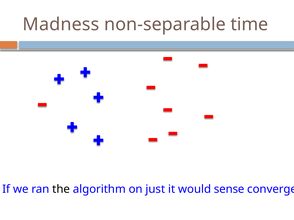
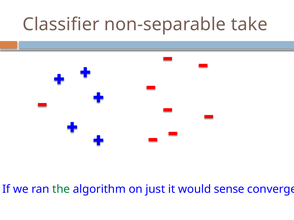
Madness: Madness -> Classifier (61, 25)
time: time -> take (249, 25)
the colour: black -> green (61, 189)
